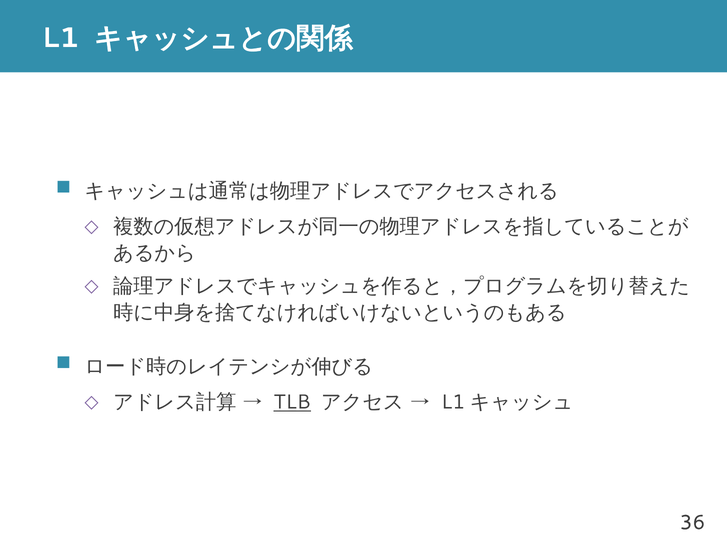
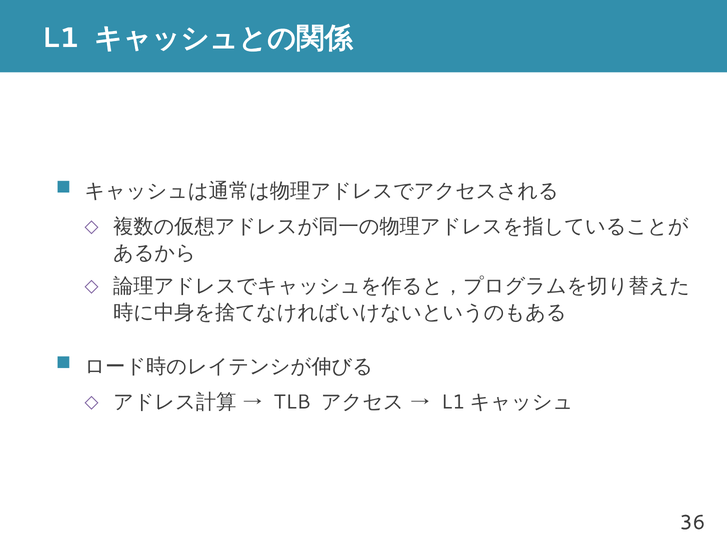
TLB underline: present -> none (292, 402)
